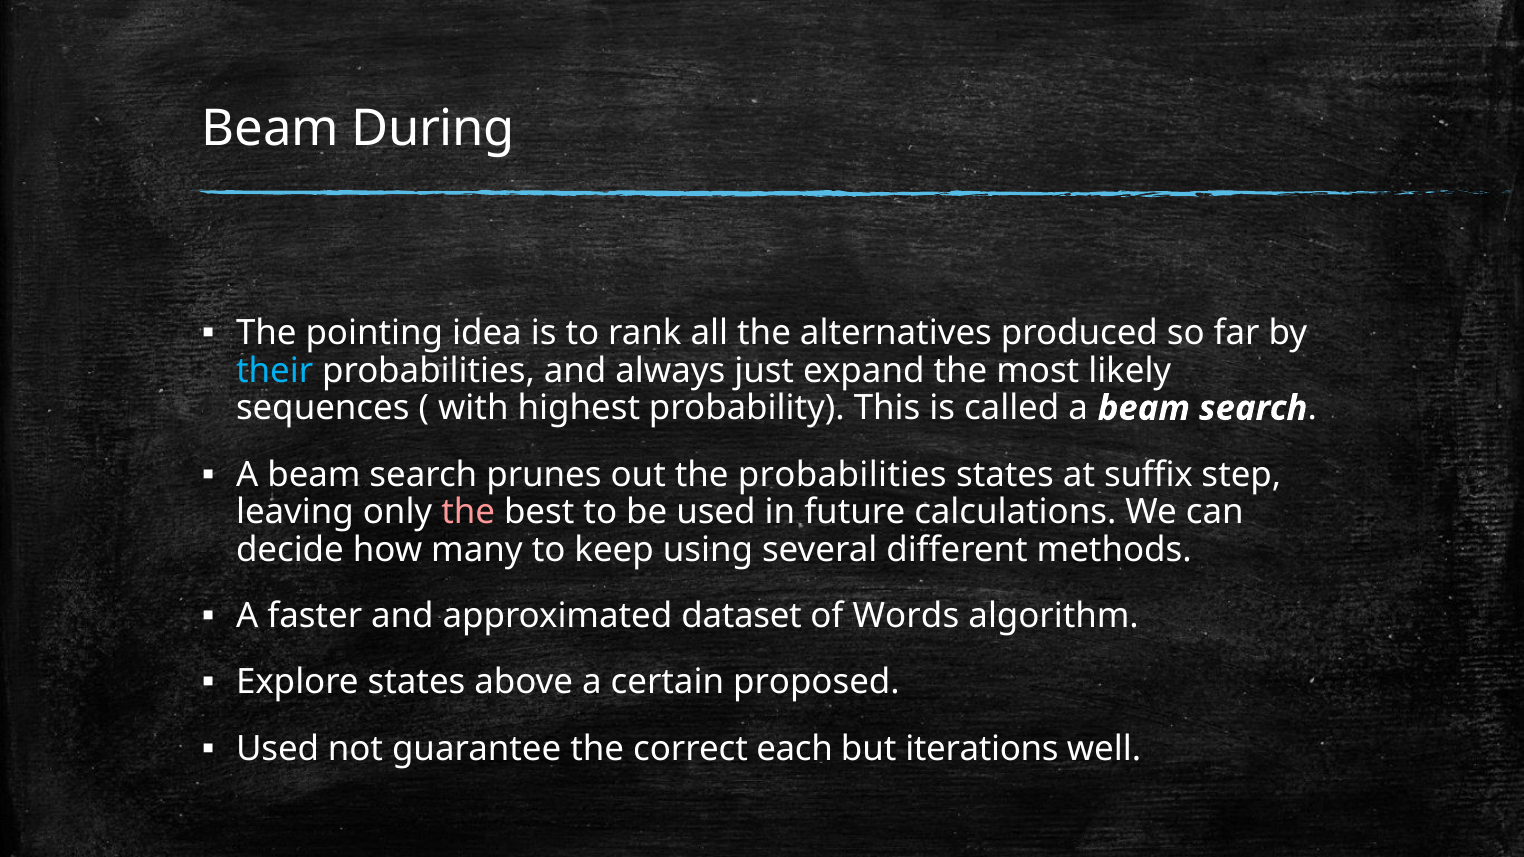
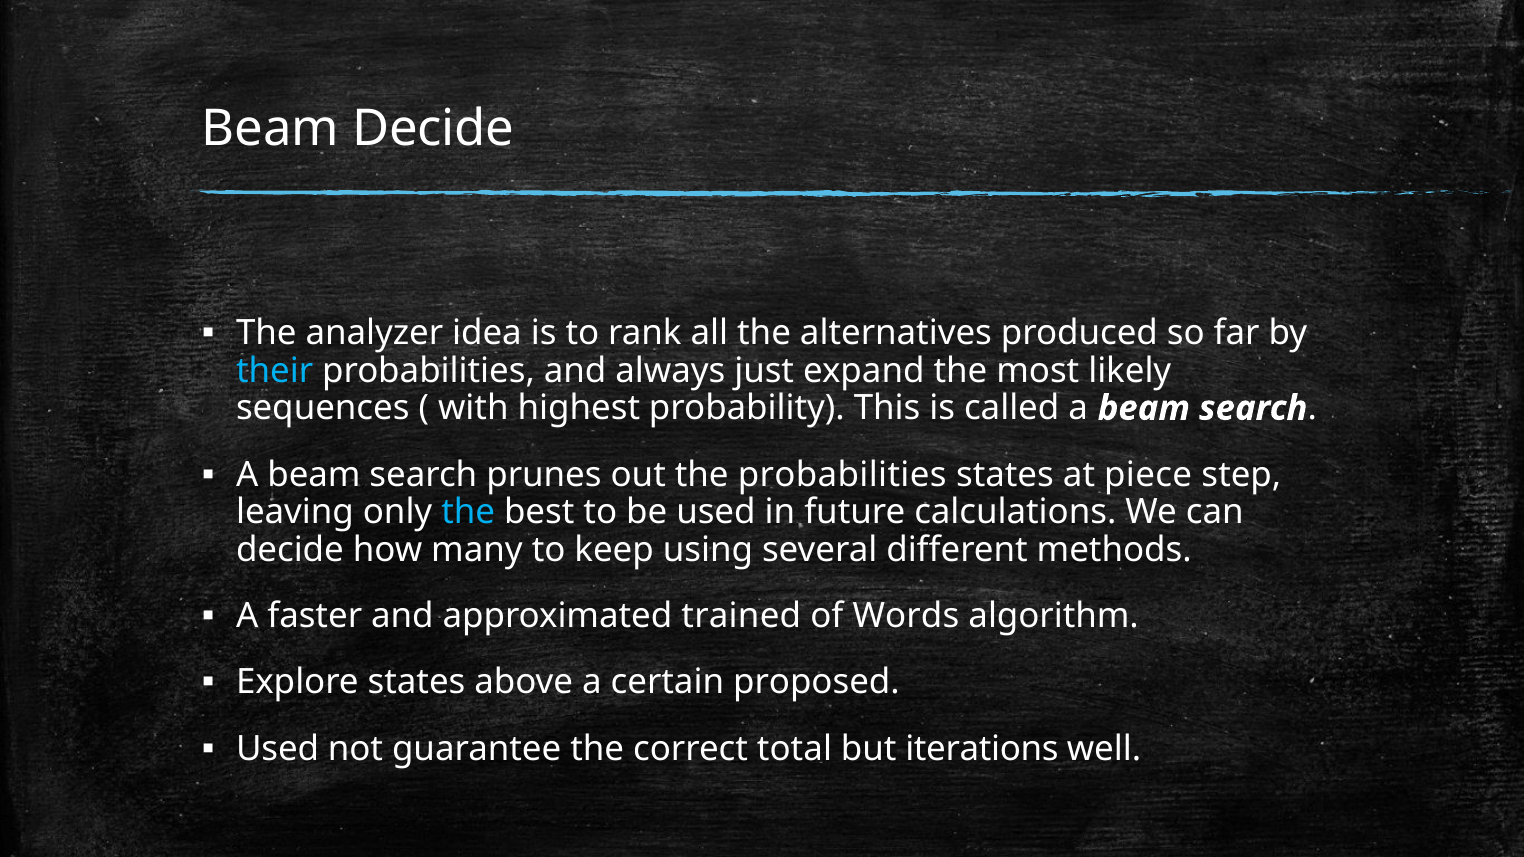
Beam During: During -> Decide (433, 128)
pointing: pointing -> analyzer (374, 333)
suffix: suffix -> piece (1148, 475)
the colour: pink -> light blue (468, 512)
dataset: dataset -> trained (741, 616)
each: each -> total (794, 749)
